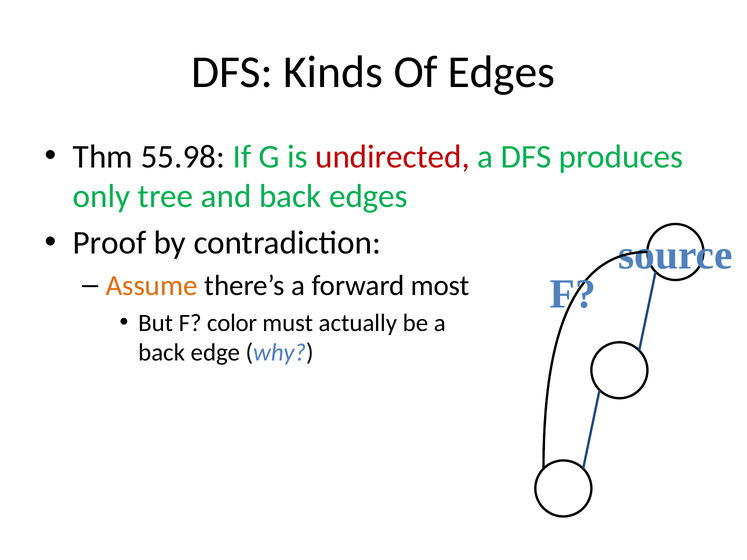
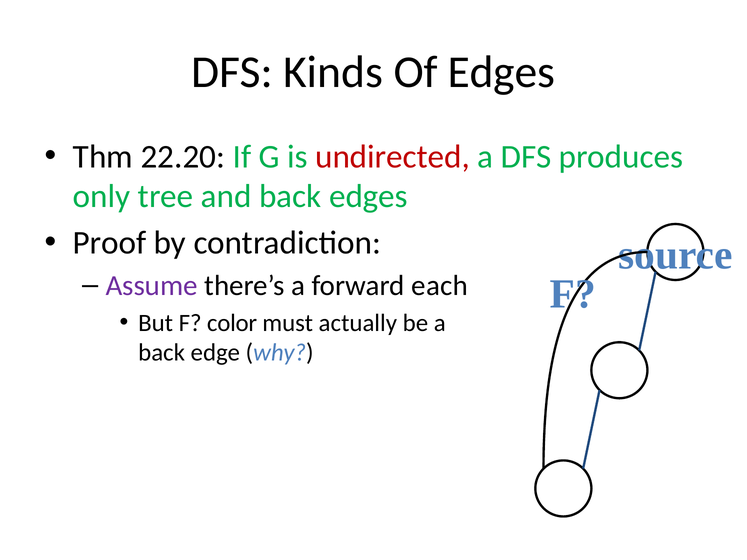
55.98: 55.98 -> 22.20 (183, 157)
Assume colour: orange -> purple (152, 286)
most: most -> each (440, 286)
